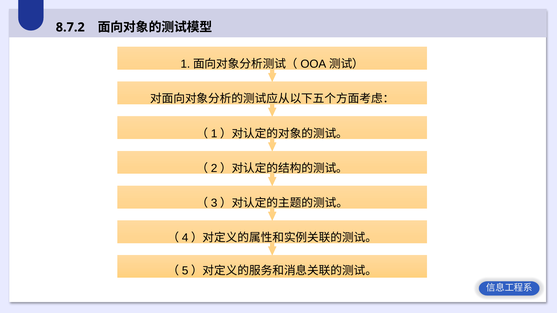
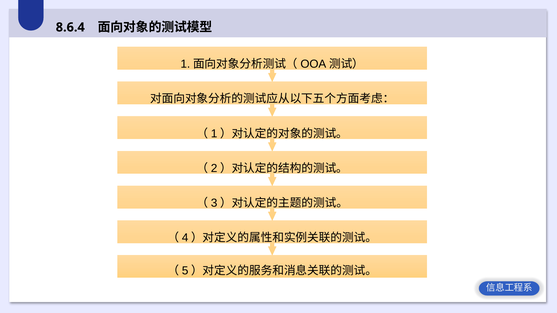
8.7.2: 8.7.2 -> 8.6.4 (70, 27)
